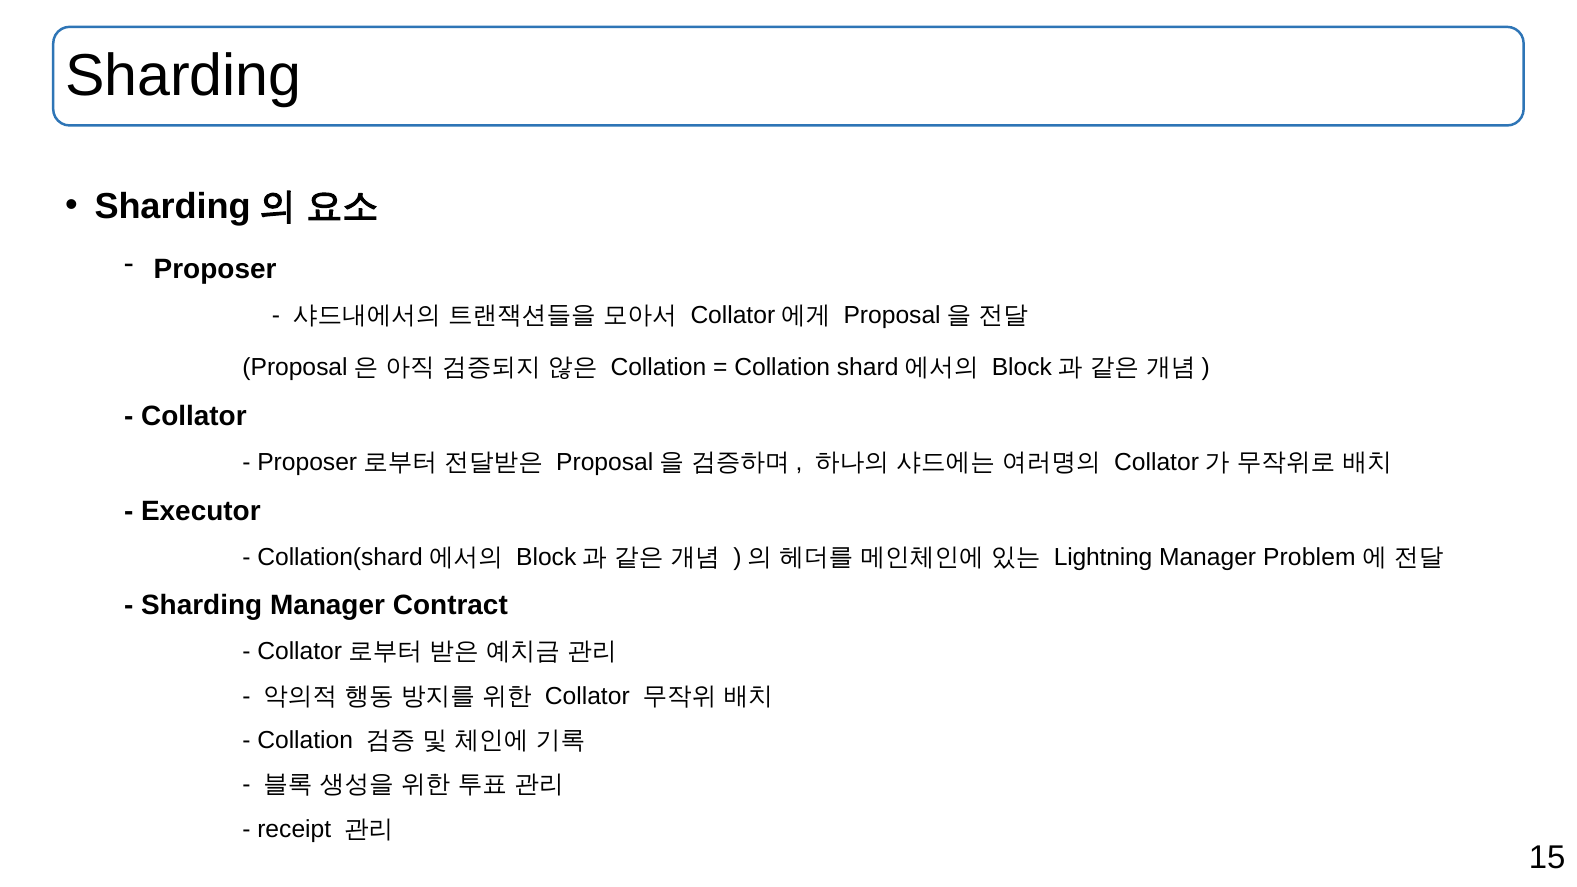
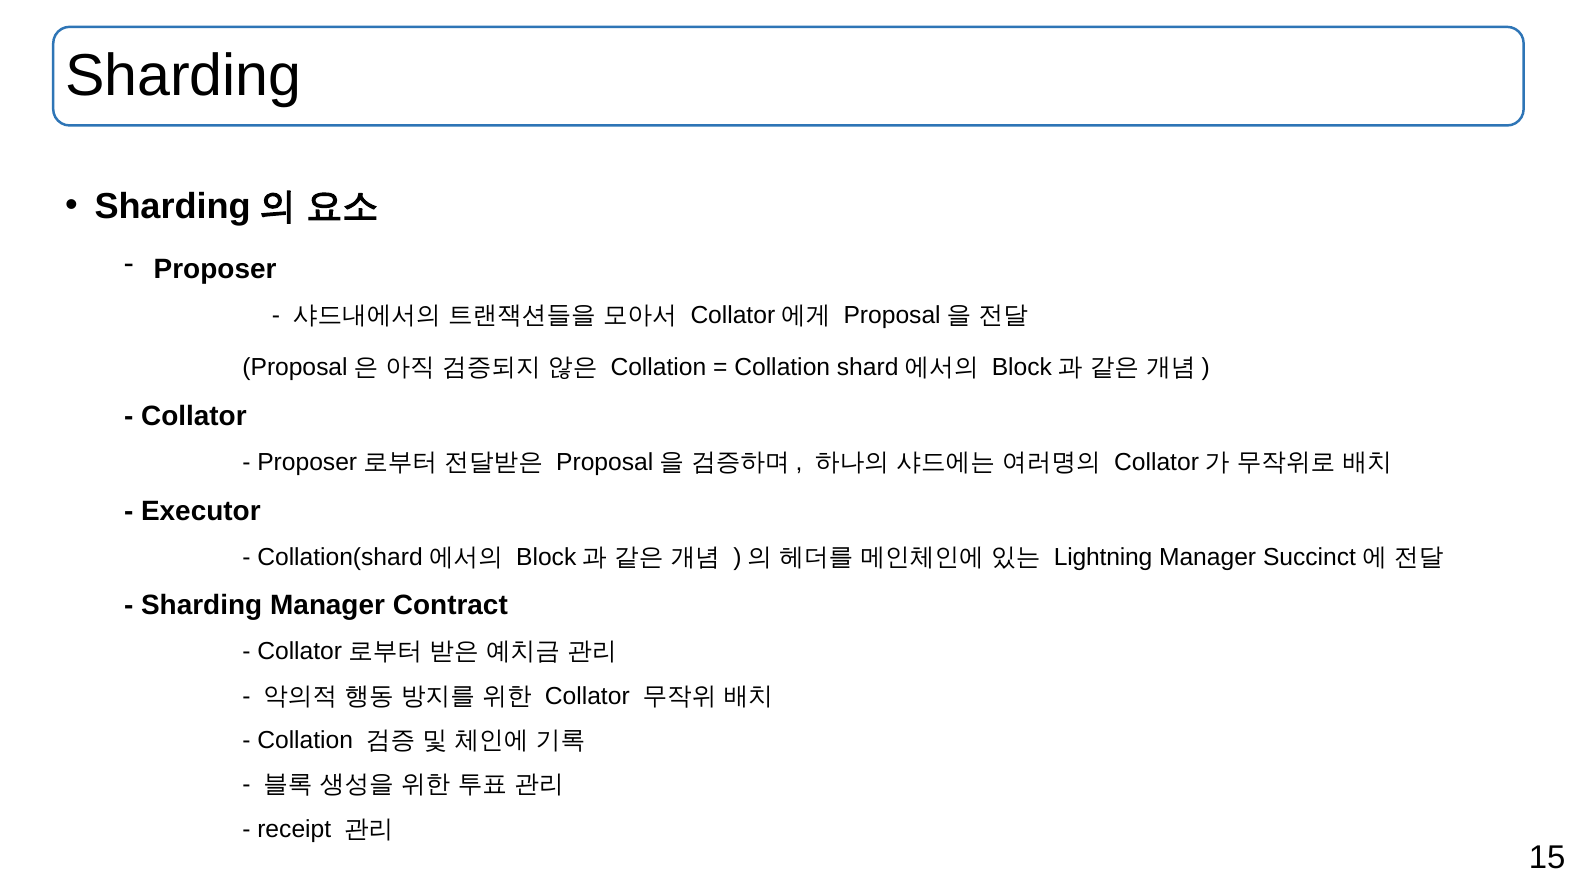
Problem: Problem -> Succinct (1309, 557)
